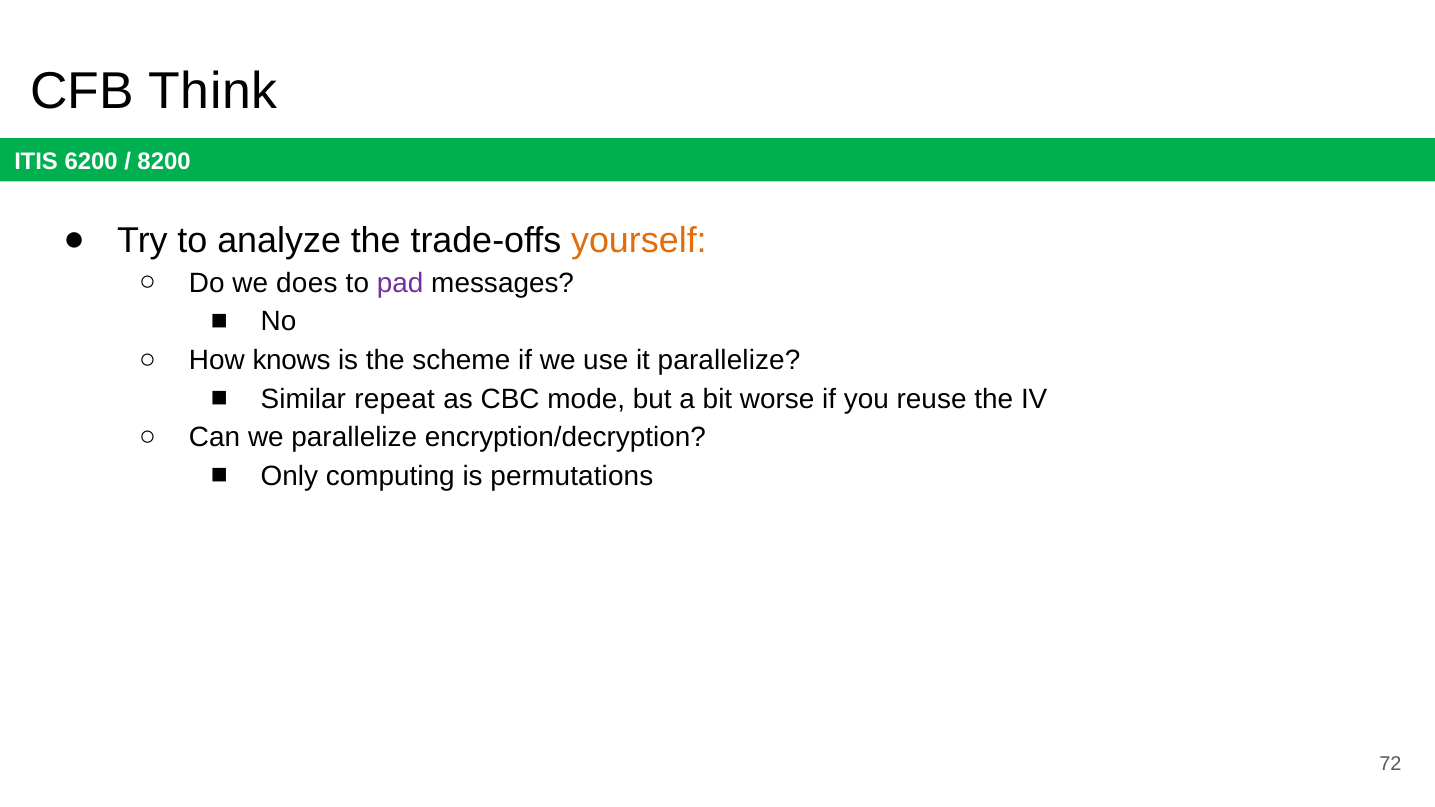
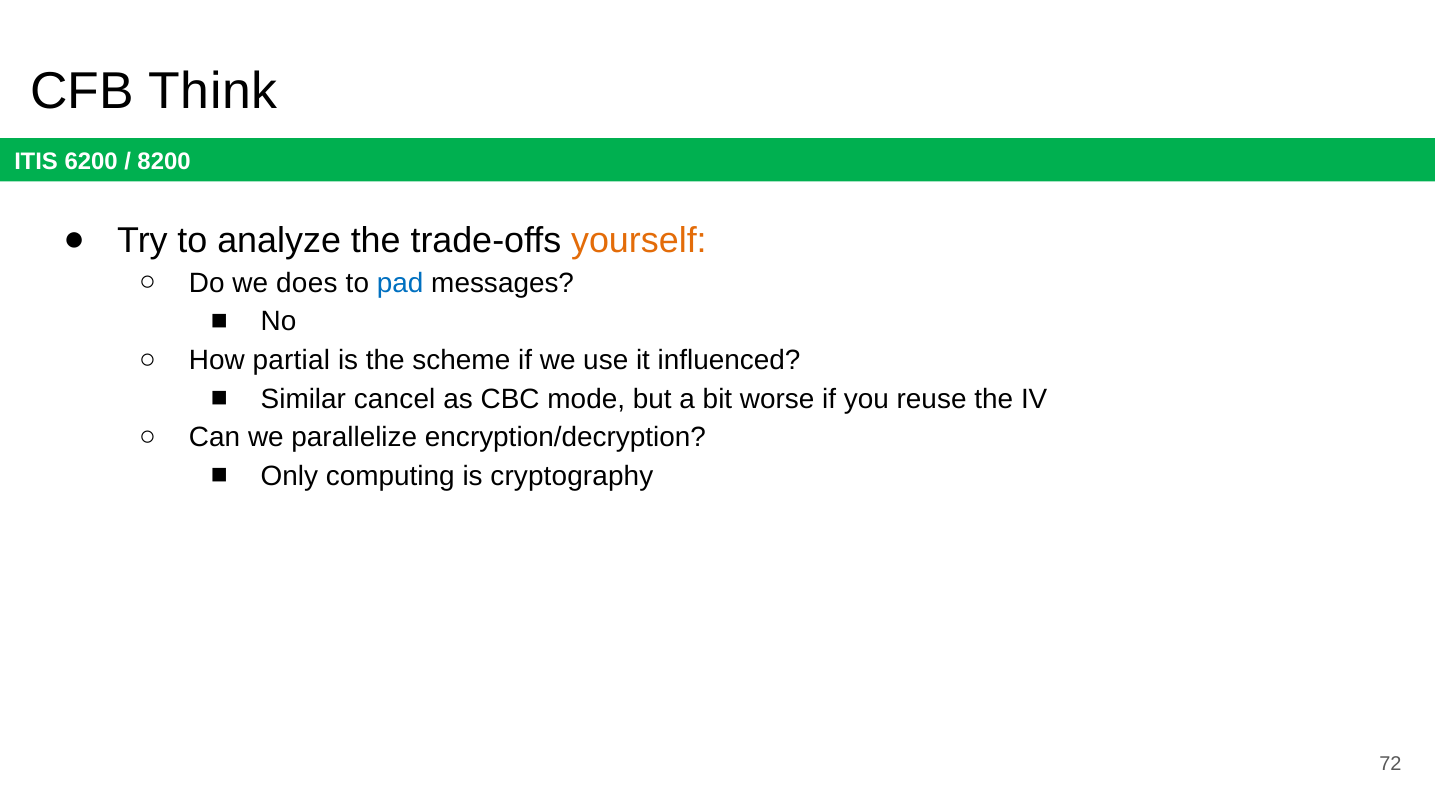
pad colour: purple -> blue (400, 283)
knows: knows -> partial (291, 360)
it parallelize: parallelize -> influenced (729, 360)
repeat: repeat -> cancel (395, 399)
permutations: permutations -> cryptography (572, 476)
